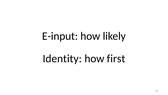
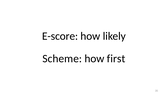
E-input: E-input -> E-score (60, 36)
Identity: Identity -> Scheme (62, 58)
